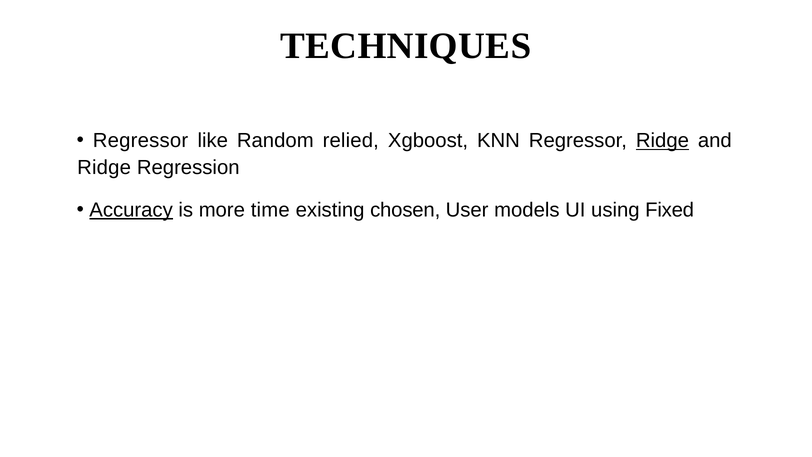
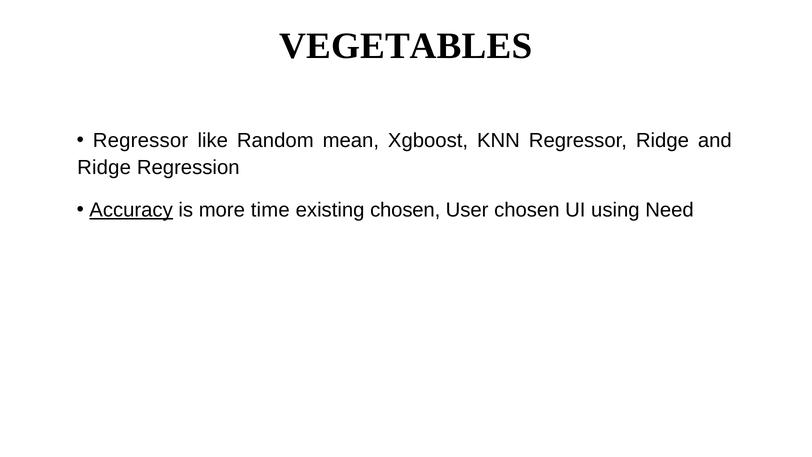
TECHNIQUES: TECHNIQUES -> VEGETABLES (406, 46)
relied: relied -> mean (351, 141)
Ridge underline: present -> none (662, 141)
User models: models -> chosen (527, 210)
Fixed: Fixed -> Need (670, 210)
